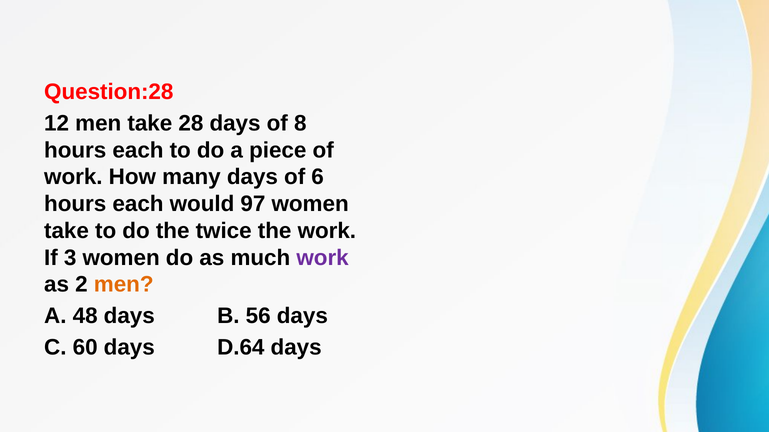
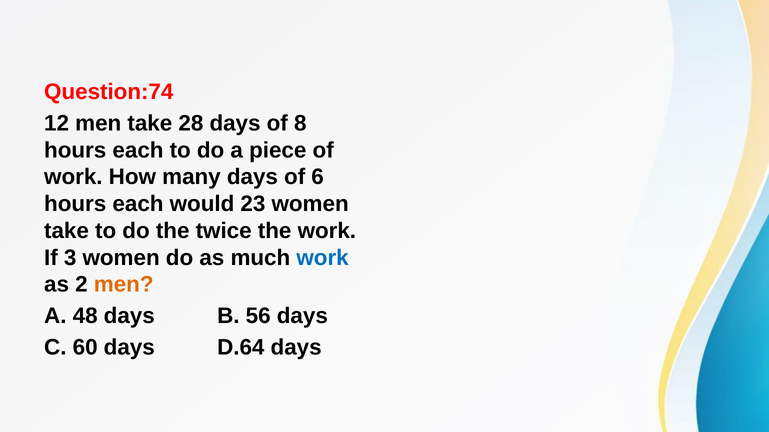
Question:28: Question:28 -> Question:74 (109, 92)
97: 97 -> 23 (253, 204)
work colour: purple -> blue (323, 258)
